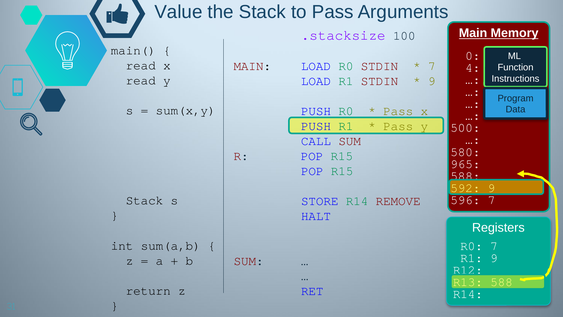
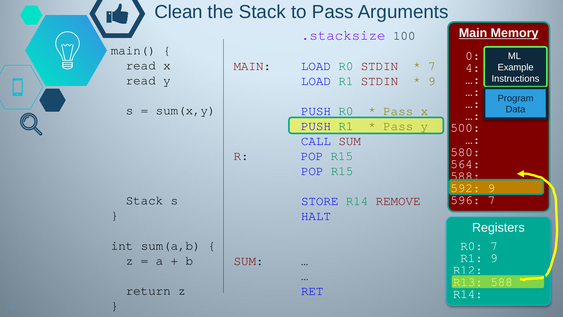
Value: Value -> Clean (179, 12)
Function: Function -> Example (516, 67)
965: 965 -> 564 (465, 164)
